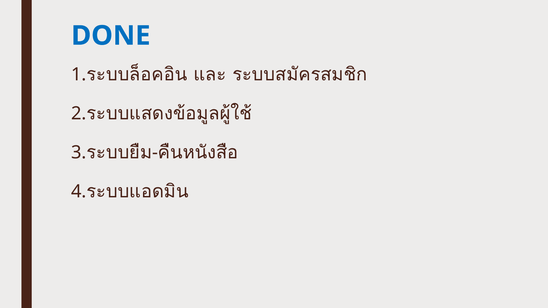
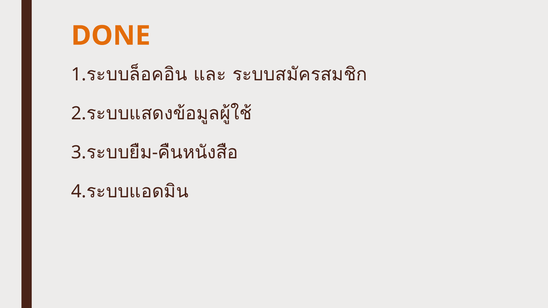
DONE colour: blue -> orange (111, 36)
